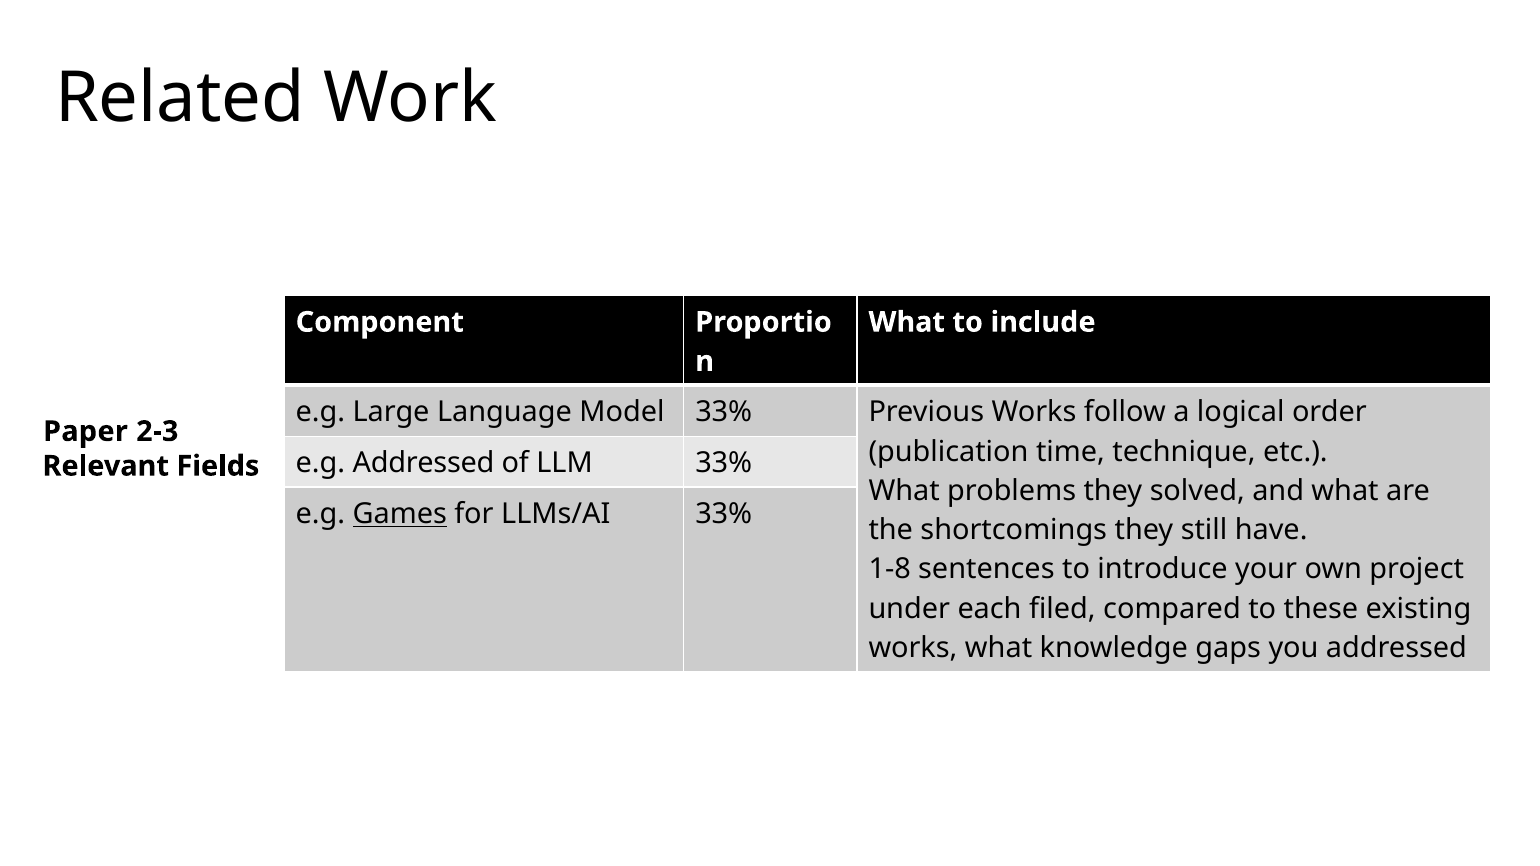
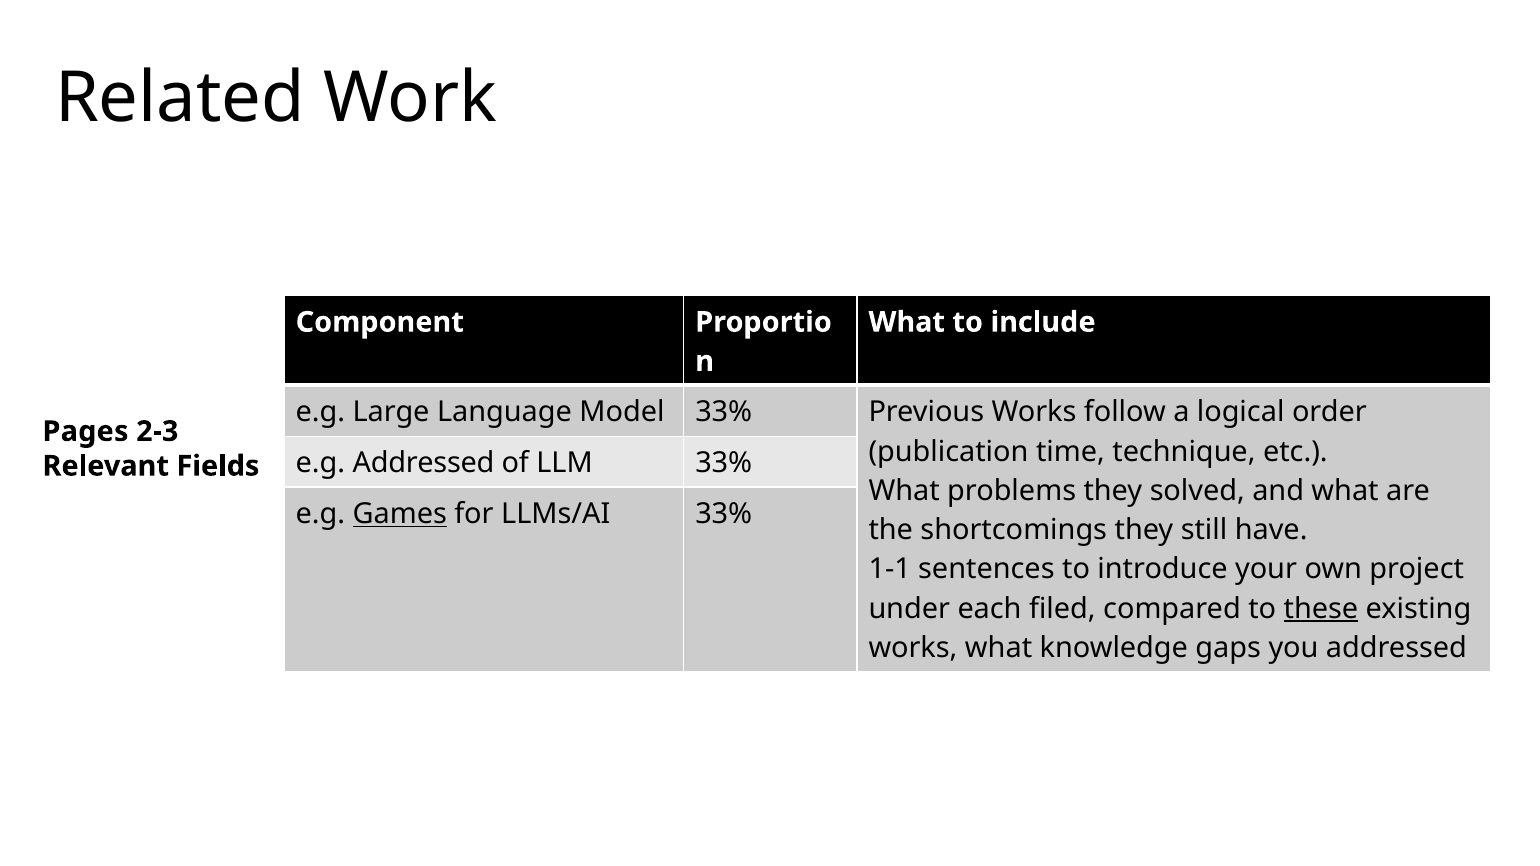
Paper: Paper -> Pages (86, 432)
1-8: 1-8 -> 1-1 (890, 570)
these underline: none -> present (1321, 609)
